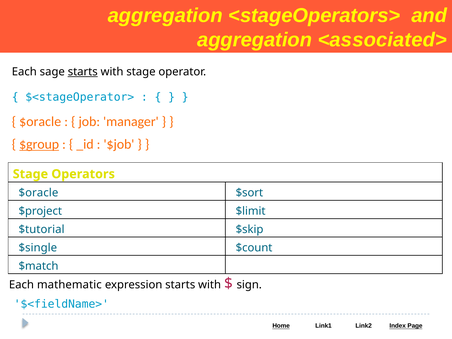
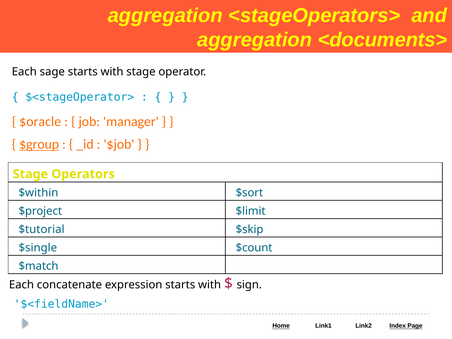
<associated>: <associated> -> <documents> (383, 40)
starts underline: present -> none (83, 72)
$oracle: $oracle -> $within (38, 193)
mathematic: mathematic -> concatenate (69, 285)
